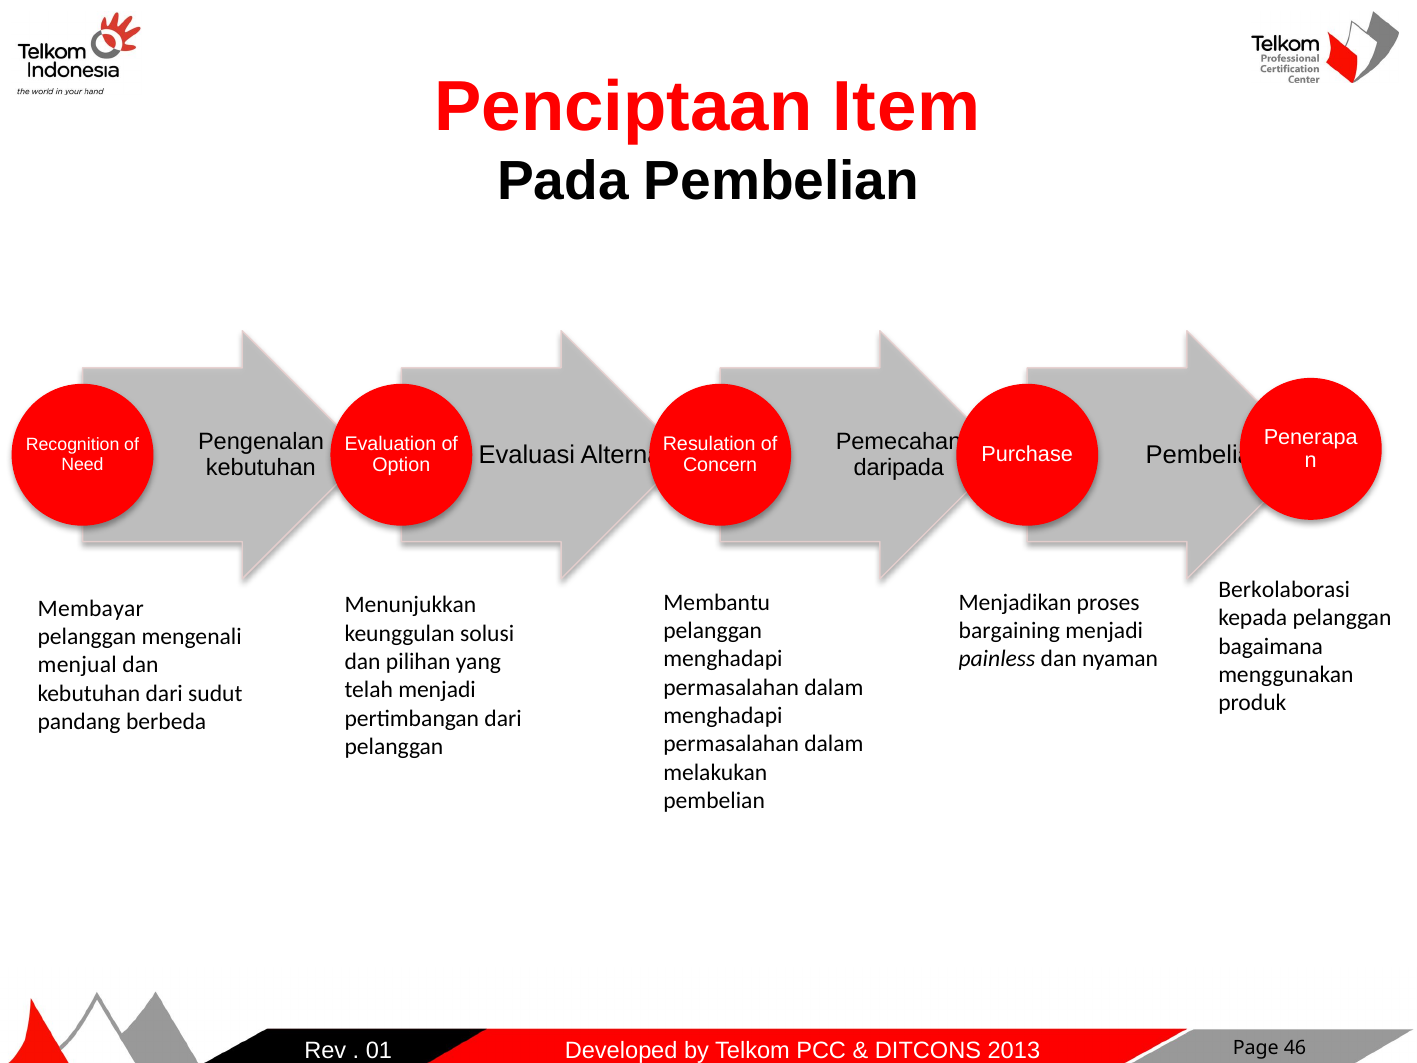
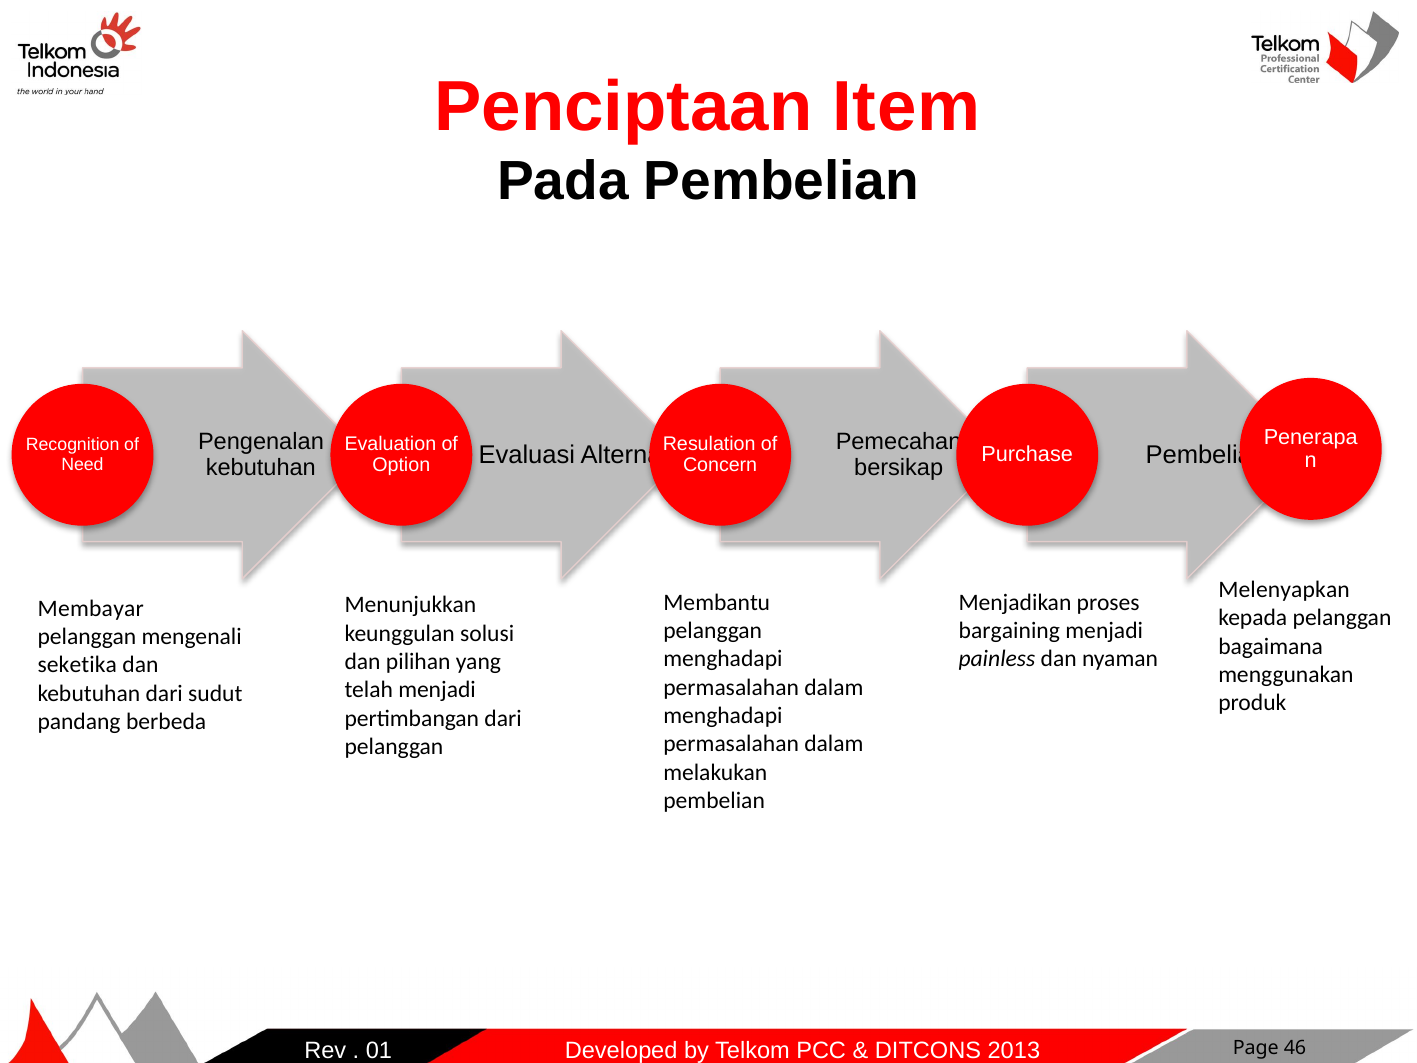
daripada: daripada -> bersikap (899, 467)
Berkolaborasi: Berkolaborasi -> Melenyapkan (1284, 590)
menjual: menjual -> seketika (77, 665)
